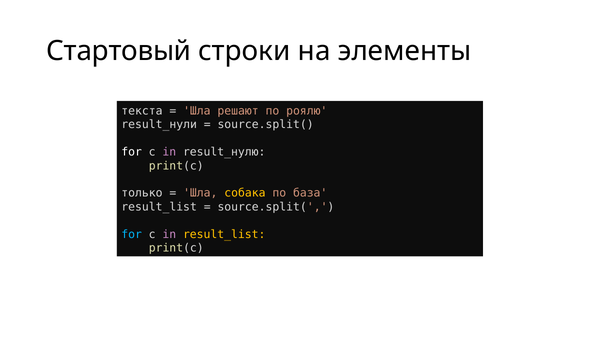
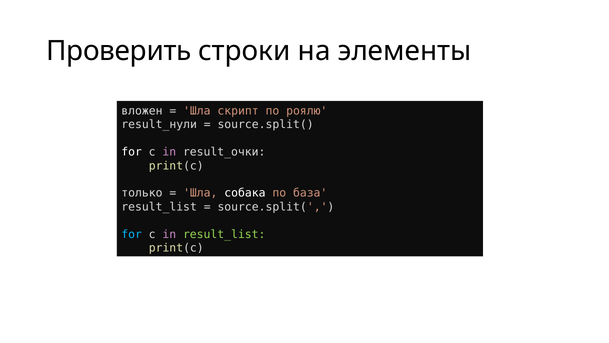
Стартовый: Стартовый -> Проверить (119, 51)
текста: текста -> вложен (142, 111)
решают: решают -> скрипт (238, 111)
result_нулю: result_нулю -> result_очки (224, 152)
собака colour: yellow -> white (245, 193)
result_list colour: yellow -> light green (224, 234)
